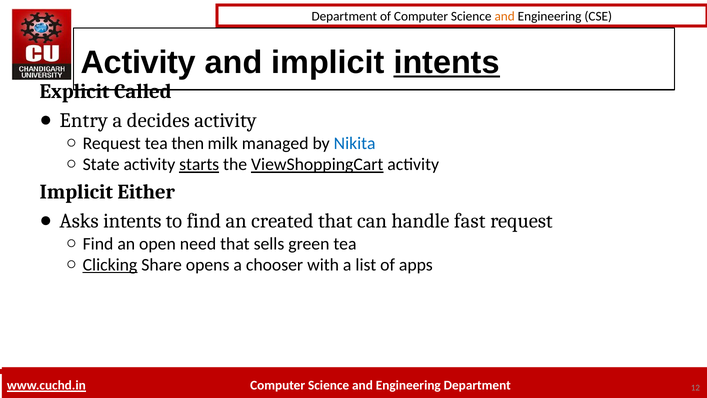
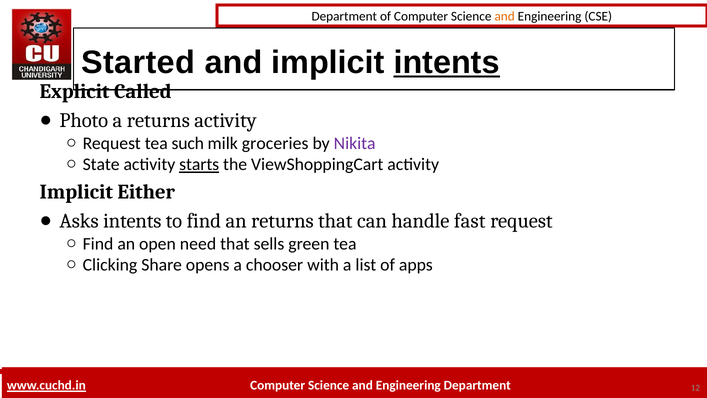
Activity: Activity -> Started (138, 63)
Entry: Entry -> Photo (84, 121)
a decides: decides -> returns (158, 121)
then: then -> such (188, 143)
managed: managed -> groceries (275, 143)
Nikita colour: blue -> purple (355, 143)
ViewShoppingCart underline: present -> none (317, 165)
an created: created -> returns (282, 221)
Clicking underline: present -> none (110, 265)
